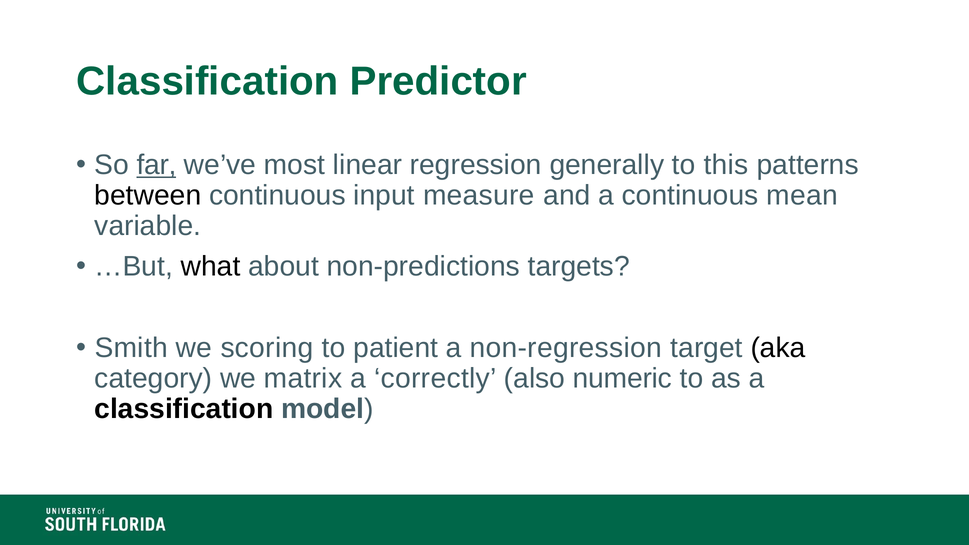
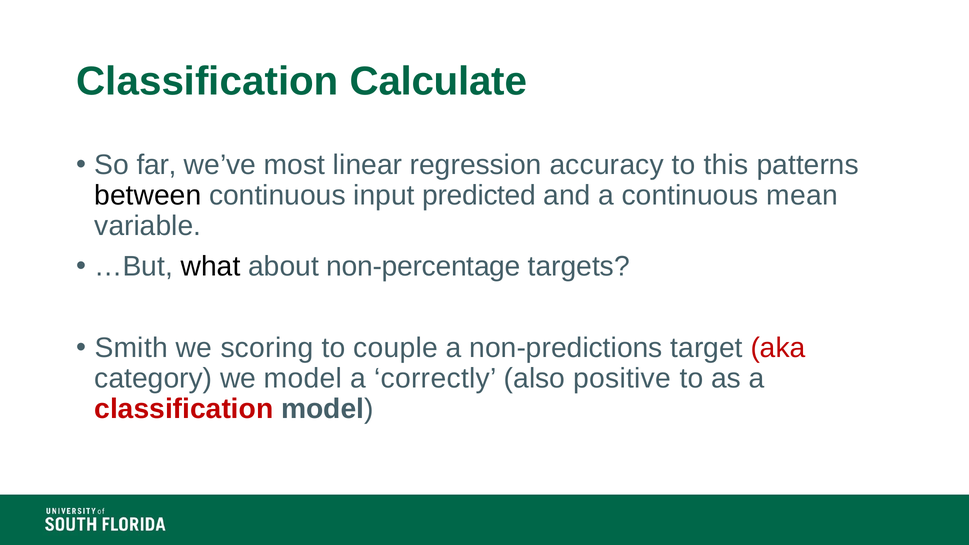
Predictor: Predictor -> Calculate (438, 81)
far underline: present -> none (157, 165)
generally: generally -> accuracy (607, 165)
measure: measure -> predicted (479, 196)
non-predictions: non-predictions -> non-percentage (423, 267)
patient: patient -> couple (396, 348)
non-regression: non-regression -> non-predictions (566, 348)
aka colour: black -> red (778, 348)
we matrix: matrix -> model (303, 378)
numeric: numeric -> positive (622, 378)
classification colour: black -> red (184, 409)
